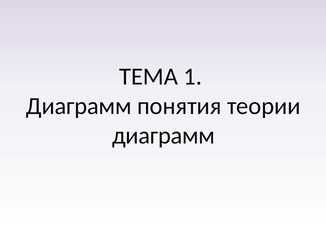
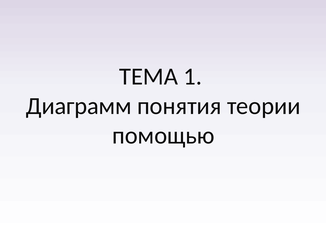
диаграмм: диаграмм -> помощью (163, 135)
